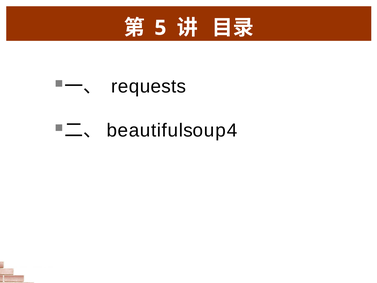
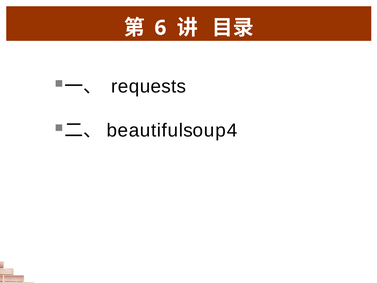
5: 5 -> 6 (160, 28)
